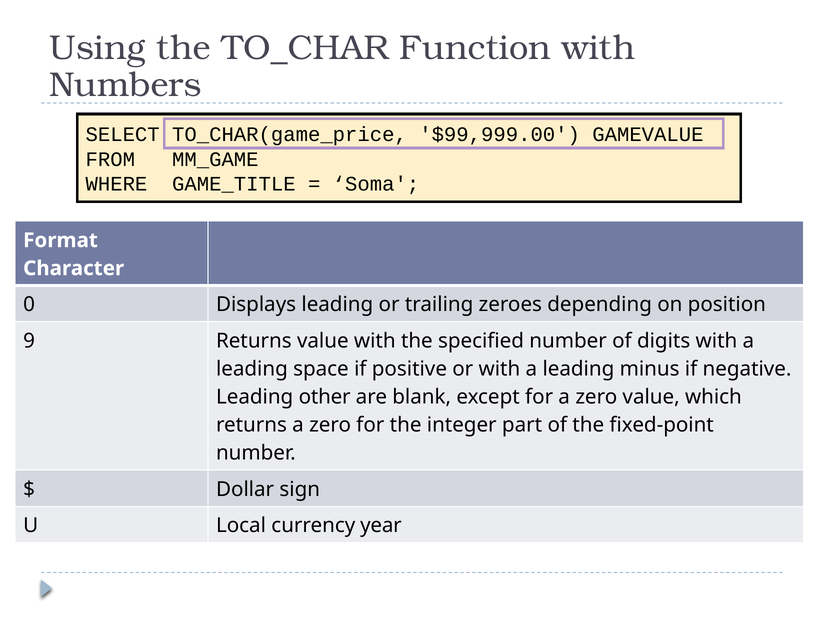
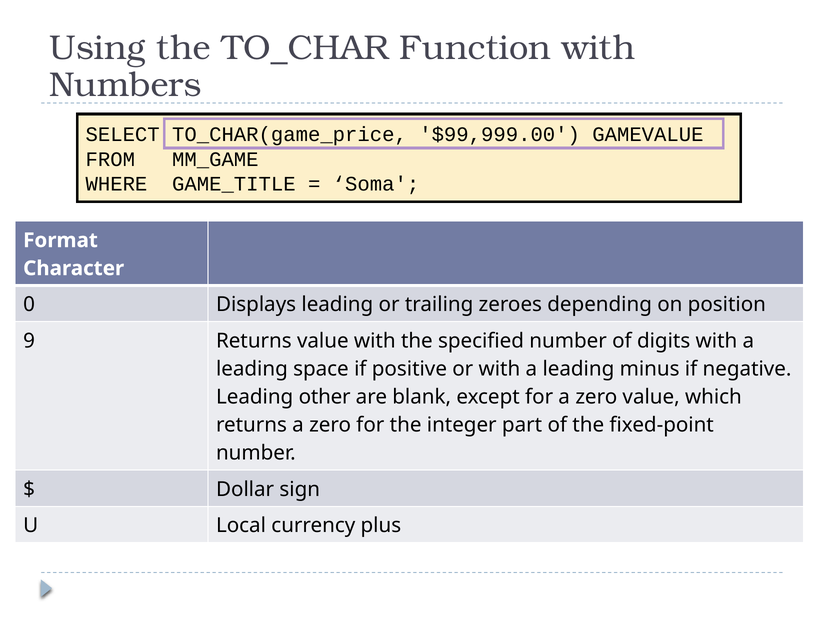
year: year -> plus (381, 526)
